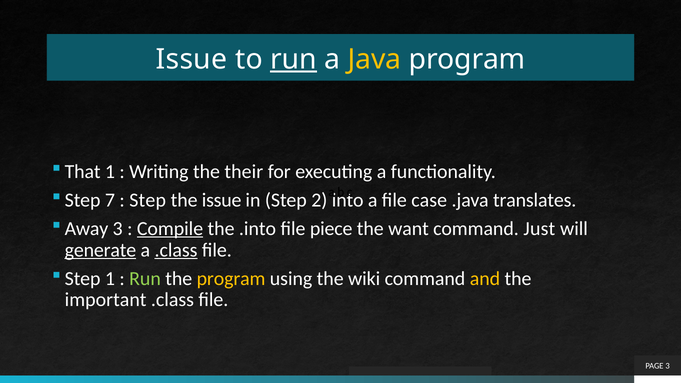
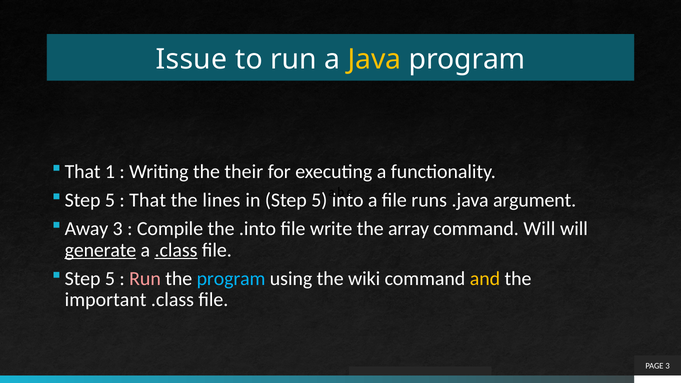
run underline: present -> none (293, 59)
7: 7 -> 5 (110, 200)
Step: Step -> That (148, 200)
the issue: issue -> lines (221, 200)
in Step 2: 2 -> 5 (319, 200)
case: case -> runs (429, 200)
translates: translates -> argument (535, 200)
Compile underline: present -> none (170, 229)
piece: piece -> write (331, 229)
want: want -> array (409, 229)
command Just: Just -> Will (539, 229)
1: 1 -> 5 (110, 279)
Run colour: light green -> pink (145, 279)
program colour: yellow -> light blue (231, 279)
